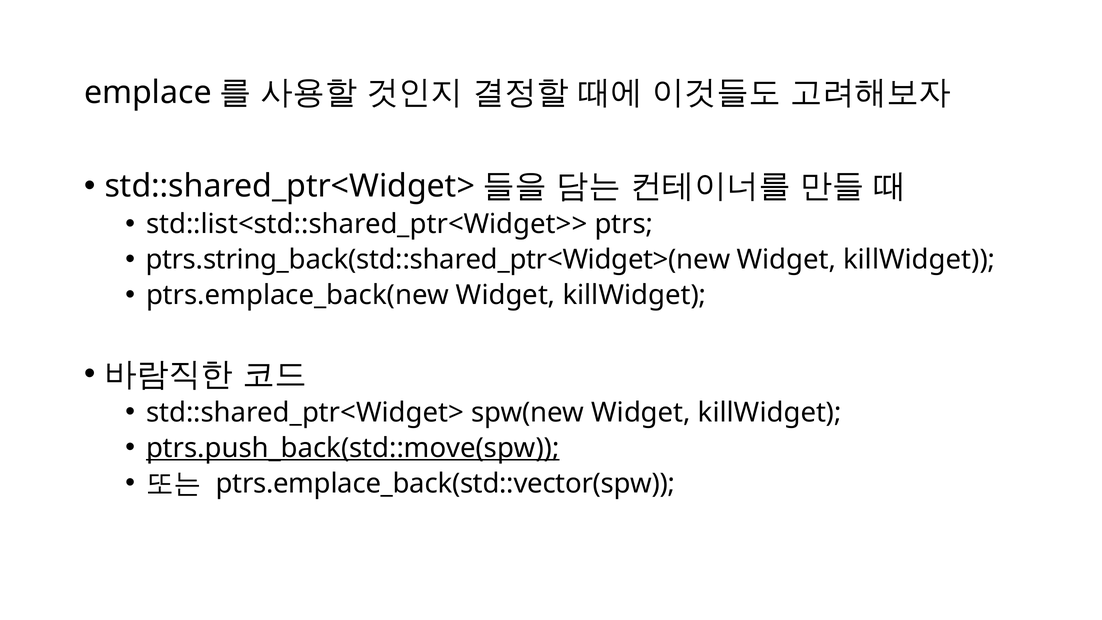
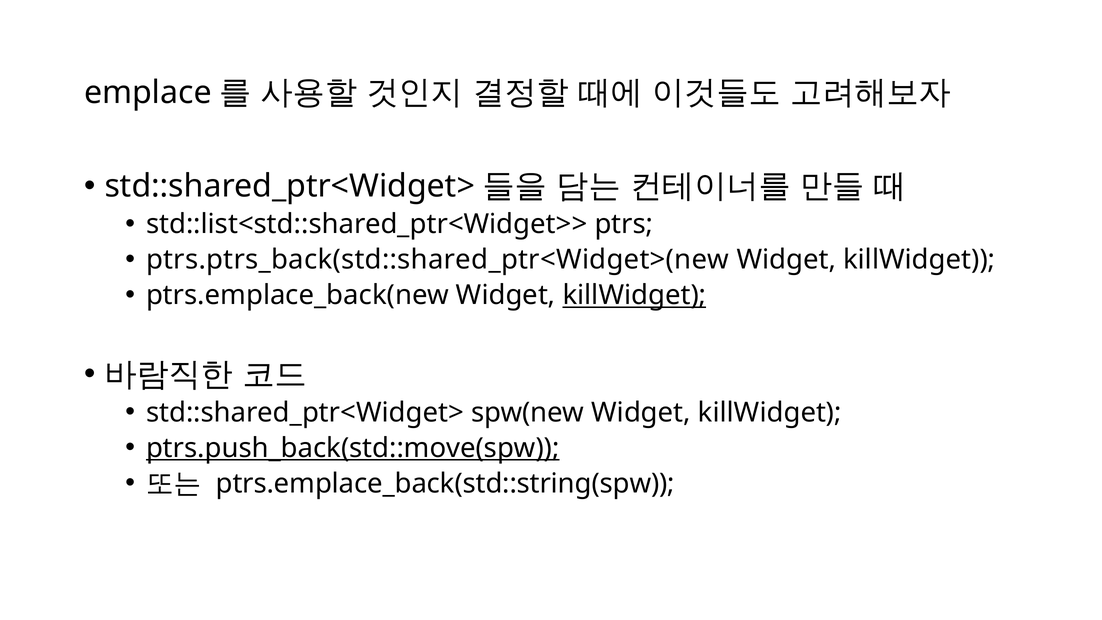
ptrs.string_back(std::shared_ptr<Widget>(new: ptrs.string_back(std::shared_ptr<Widget>(new -> ptrs.ptrs_back(std::shared_ptr<Widget>(new (438, 260)
killWidget underline: none -> present (634, 295)
ptrs.emplace_back(std::vector(spw: ptrs.emplace_back(std::vector(spw -> ptrs.emplace_back(std::string(spw (445, 483)
